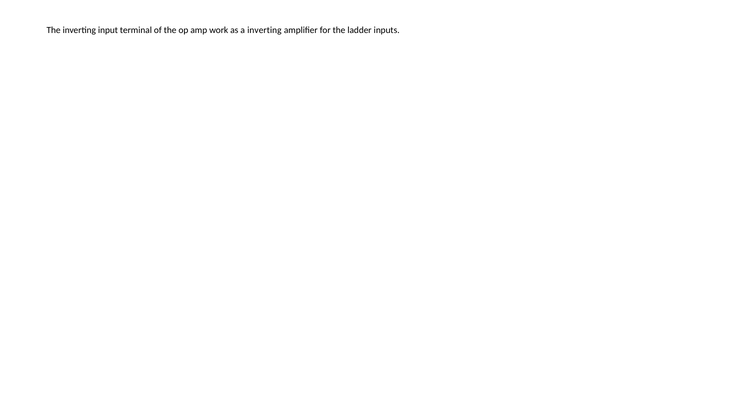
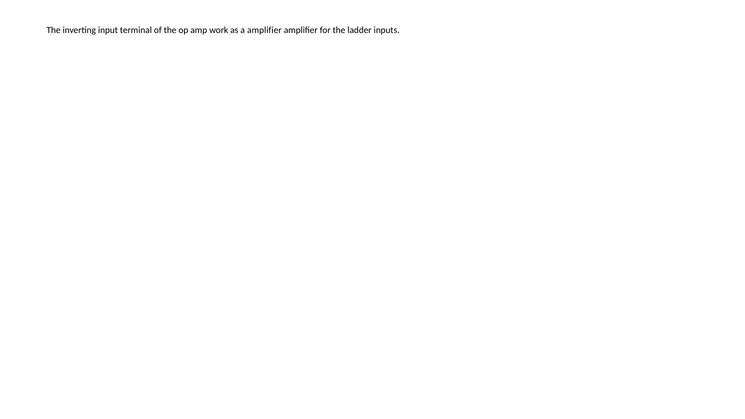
a inverting: inverting -> amplifier (264, 30)
